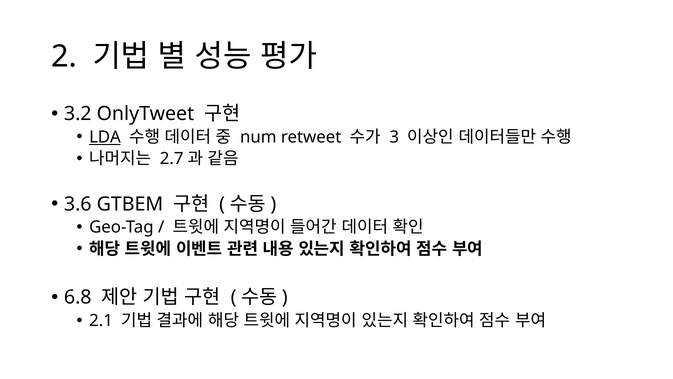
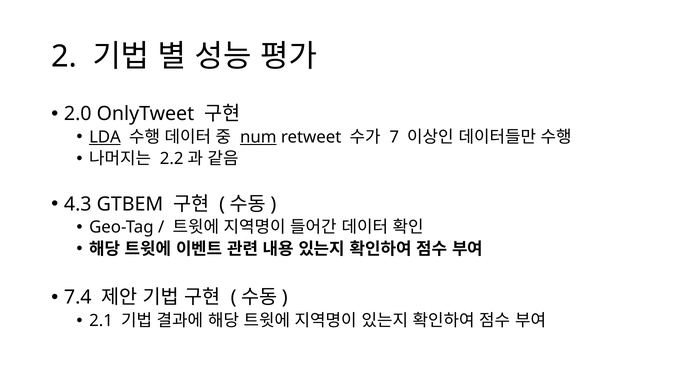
3.2: 3.2 -> 2.0 (78, 114)
num underline: none -> present (258, 137)
3: 3 -> 7 (394, 137)
2.7: 2.7 -> 2.2 (172, 159)
3.6: 3.6 -> 4.3 (78, 204)
6.8: 6.8 -> 7.4 (78, 297)
